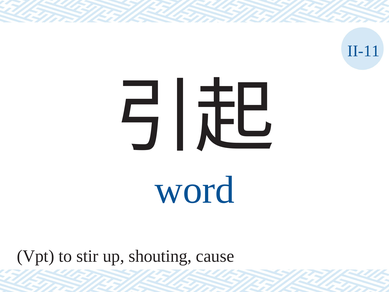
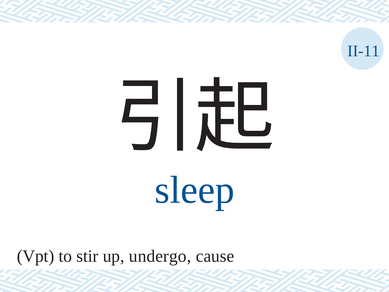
word: word -> sleep (195, 190)
shouting: shouting -> undergo (160, 256)
